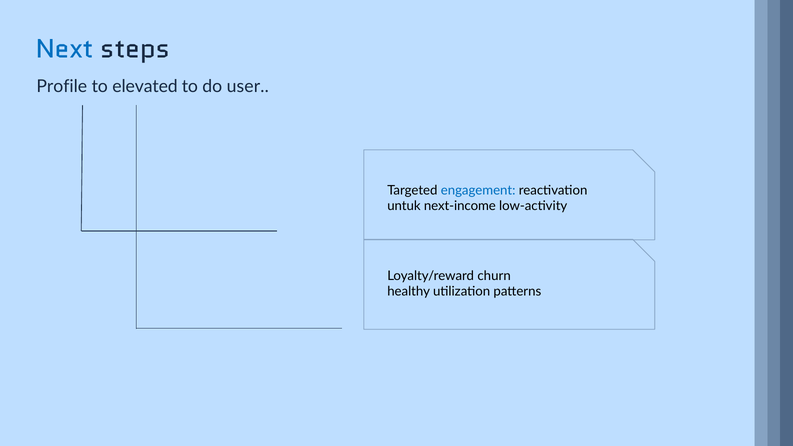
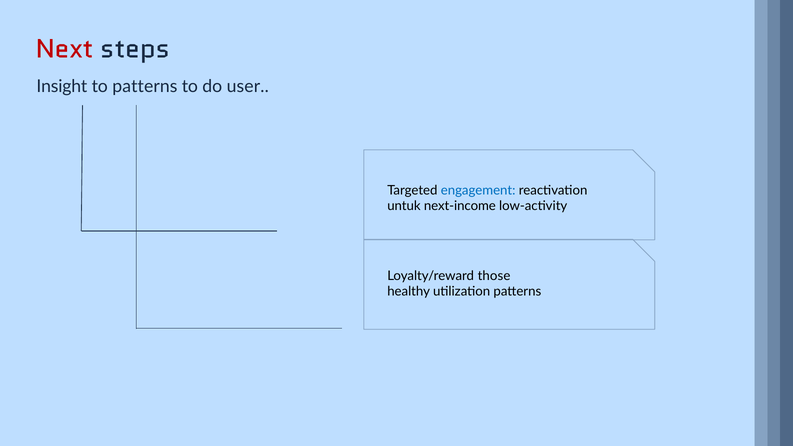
Next colour: blue -> red (65, 49)
Profile: Profile -> Insight (62, 86)
to elevated: elevated -> patterns (145, 86)
churn: churn -> those (494, 276)
